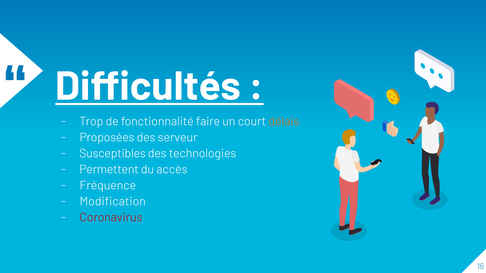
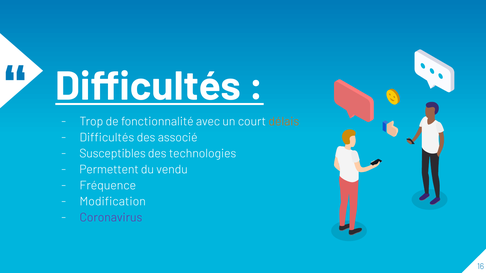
faire: faire -> avec (208, 122)
Proposées: Proposées -> Difficultés (107, 138)
serveur: serveur -> associé (178, 138)
accès: accès -> vendu (172, 170)
Coronavirus colour: red -> purple (111, 218)
